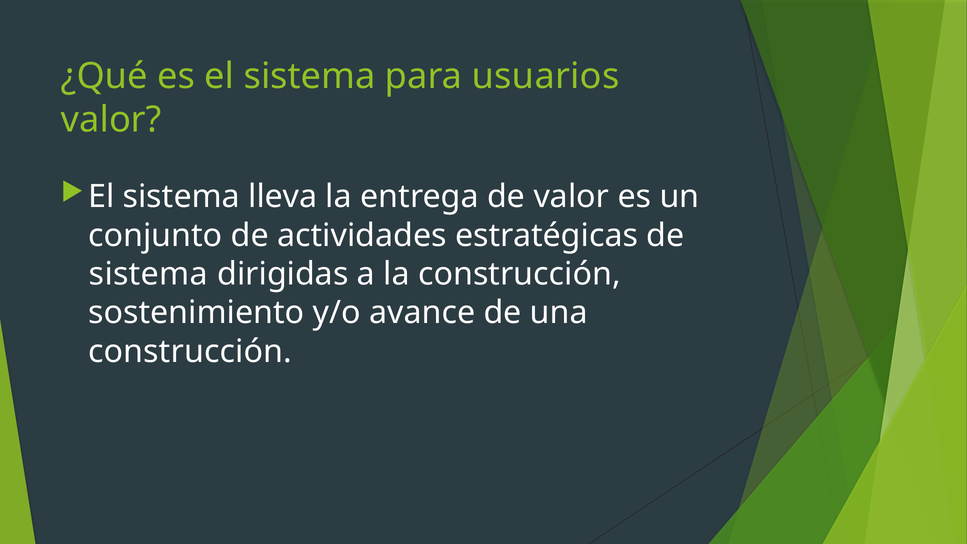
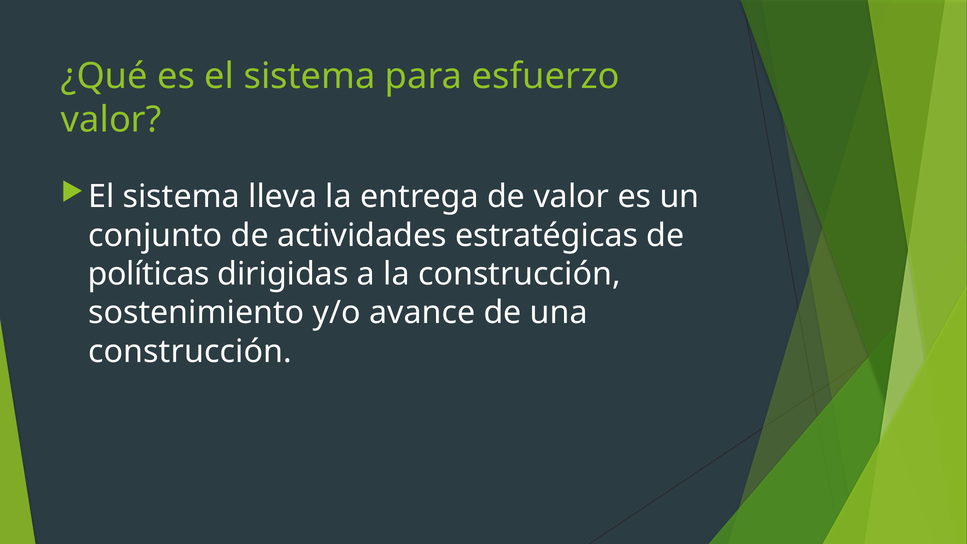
usuarios: usuarios -> esfuerzo (546, 76)
sistema: sistema -> políticas (149, 274)
